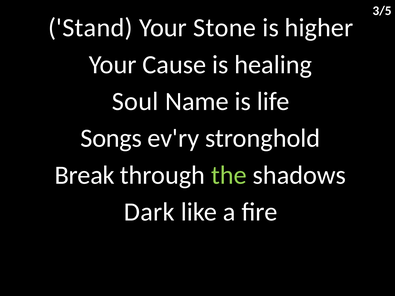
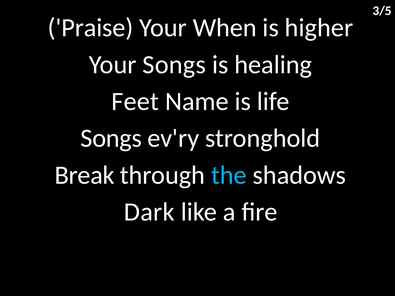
Stand: Stand -> Praise (91, 28)
Stone: Stone -> When (225, 28)
Your Cause: Cause -> Songs (174, 65)
Soul: Soul -> Feet (135, 102)
the colour: light green -> light blue (229, 175)
